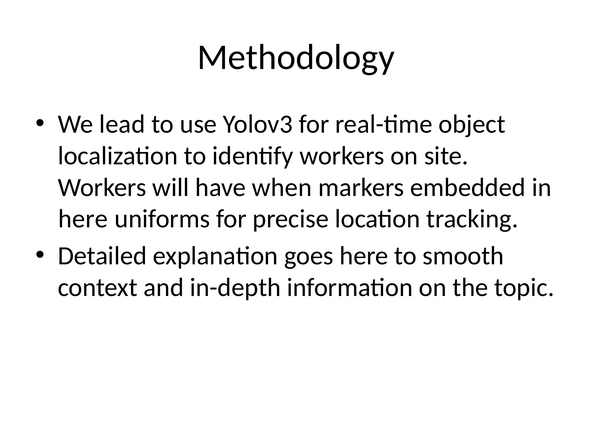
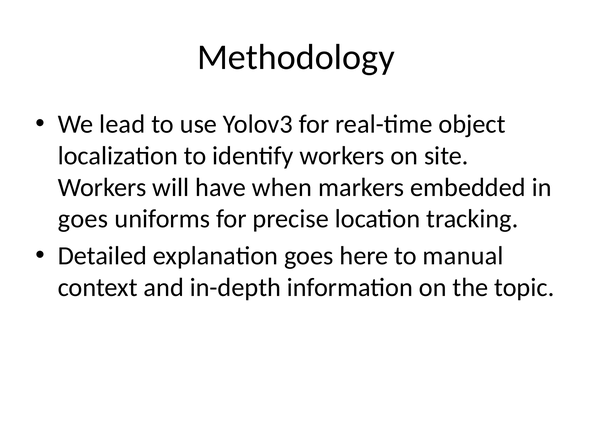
here: here -> goes (83, 219)
smooth: smooth -> manual (463, 256)
